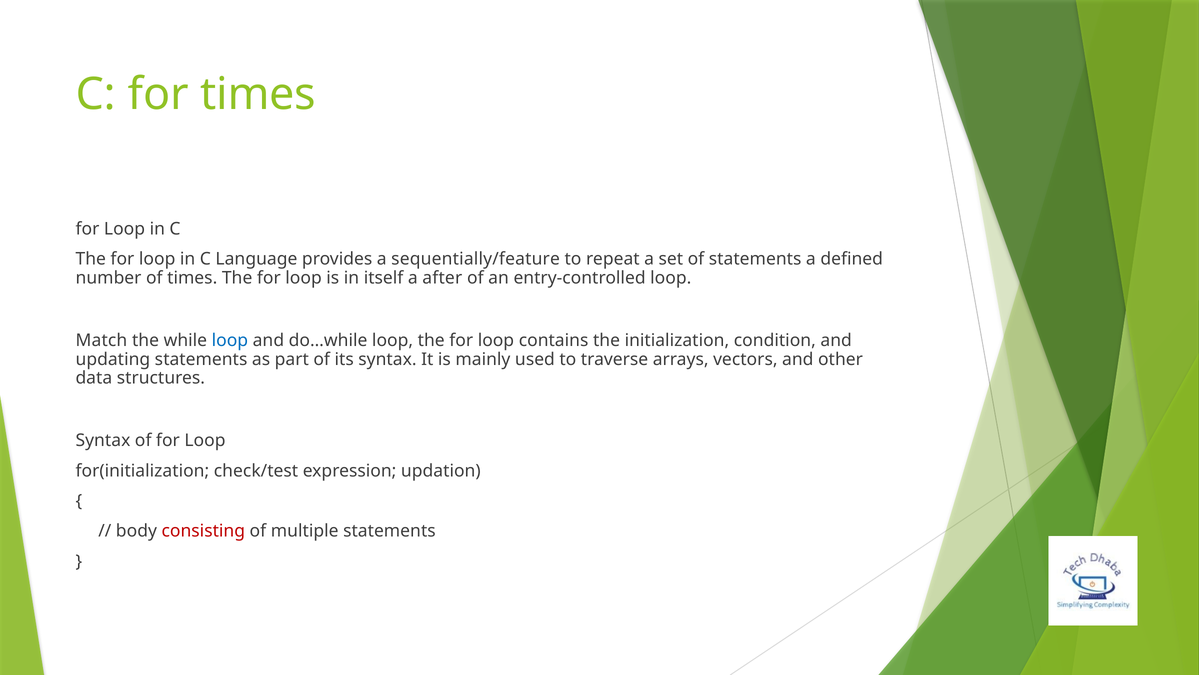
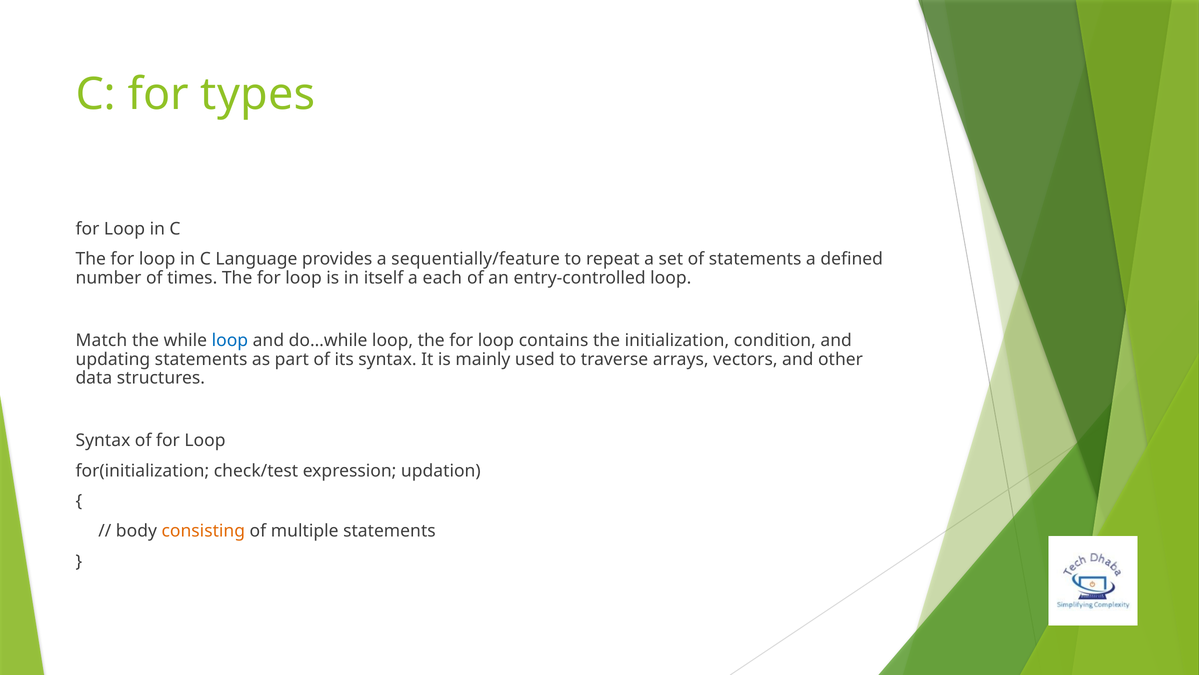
for times: times -> types (258, 95)
after: after -> each (442, 278)
consisting colour: red -> orange (203, 531)
